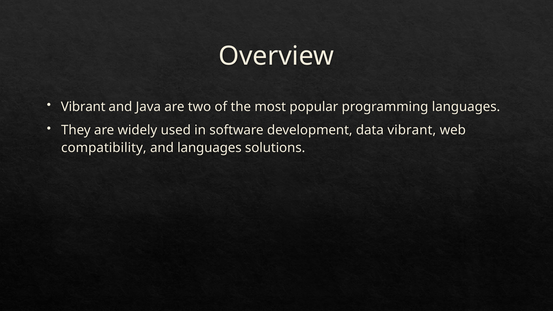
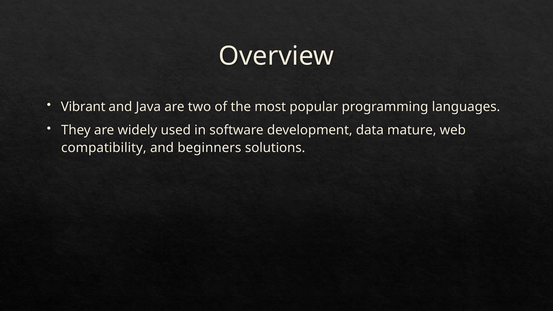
data vibrant: vibrant -> mature (412, 130)
and languages: languages -> beginners (209, 148)
